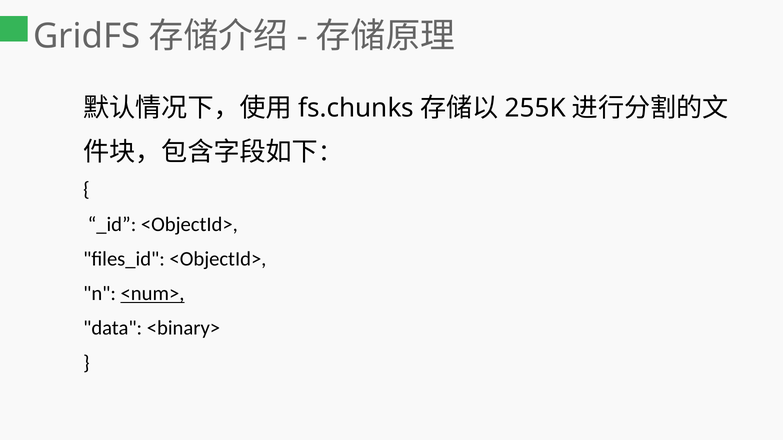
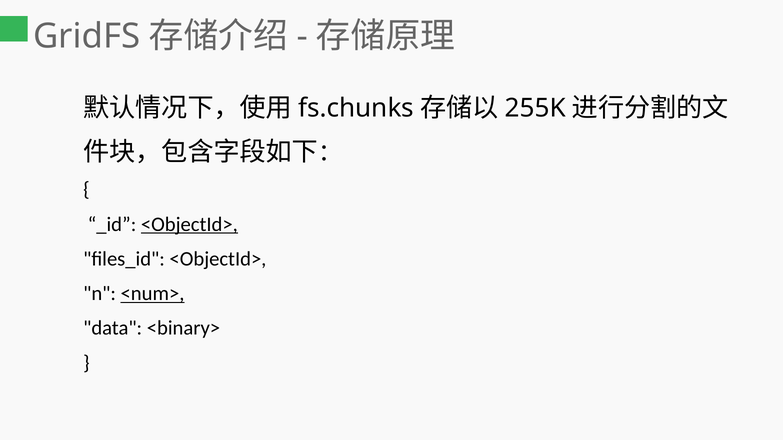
<ObjectId> underline: none -> present (189, 224)
